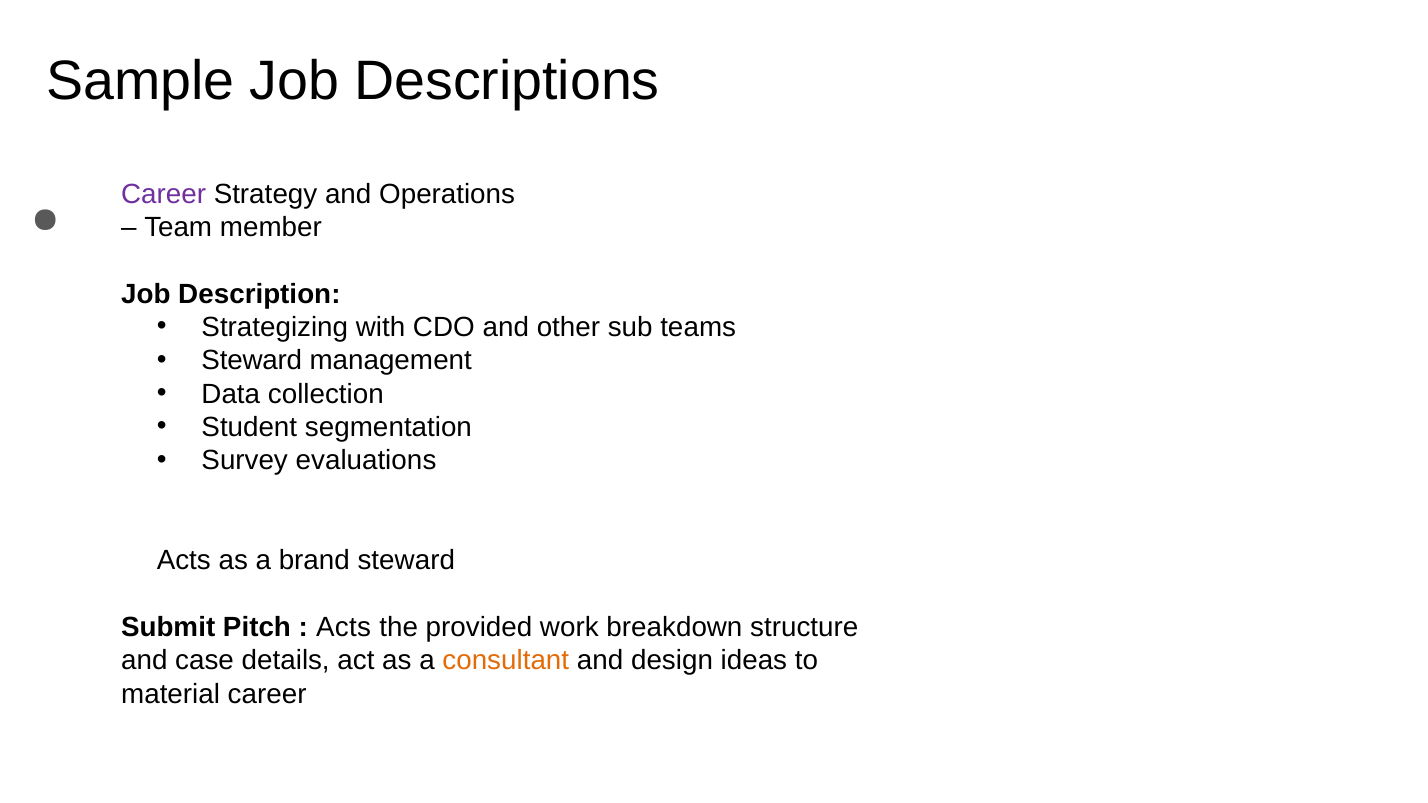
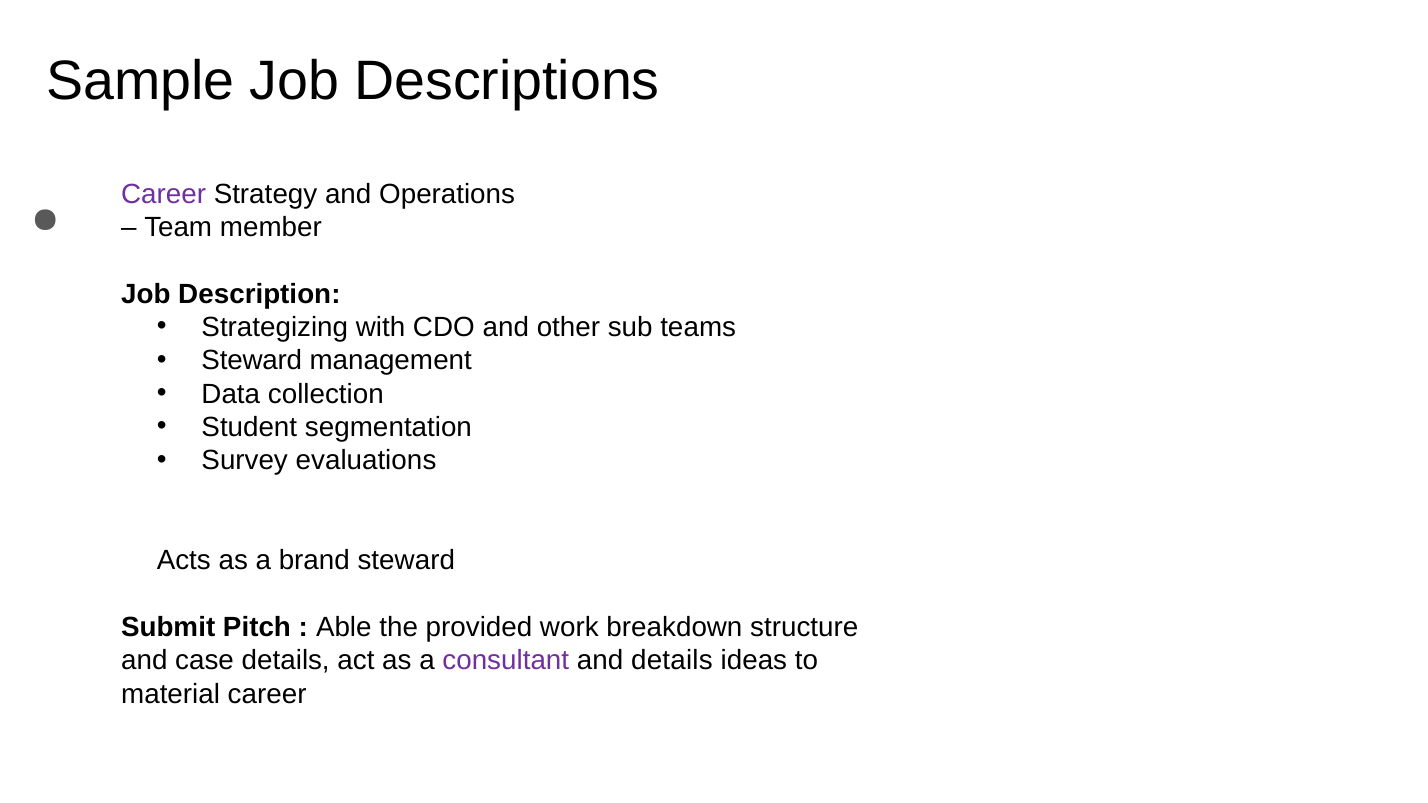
Acts: Acts -> Able (344, 627)
consultant colour: orange -> purple (506, 661)
and design: design -> details (672, 661)
